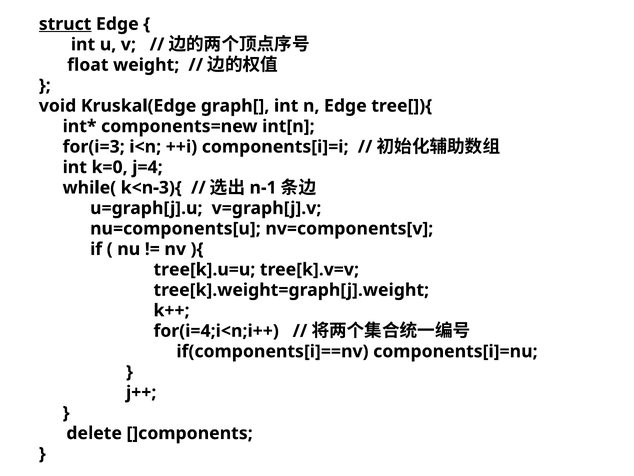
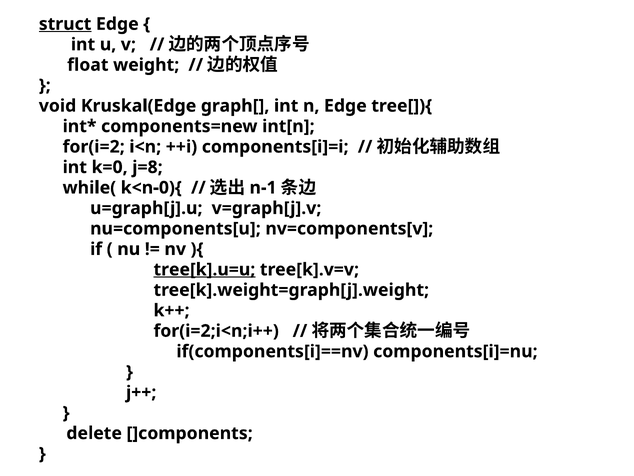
for(i=3: for(i=3 -> for(i=2 (94, 147)
j=4: j=4 -> j=8 (147, 167)
k<n-3){: k<n-3){ -> k<n-0){ (151, 188)
tree[k].u=u underline: none -> present (204, 269)
for(i=4;i<n;i++: for(i=4;i<n;i++ -> for(i=2;i<n;i++ (216, 331)
